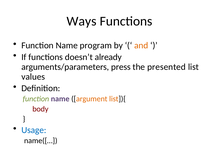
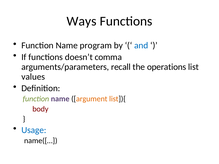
and colour: orange -> blue (141, 46)
already: already -> comma (108, 57)
press: press -> recall (121, 67)
presented: presented -> operations (167, 67)
